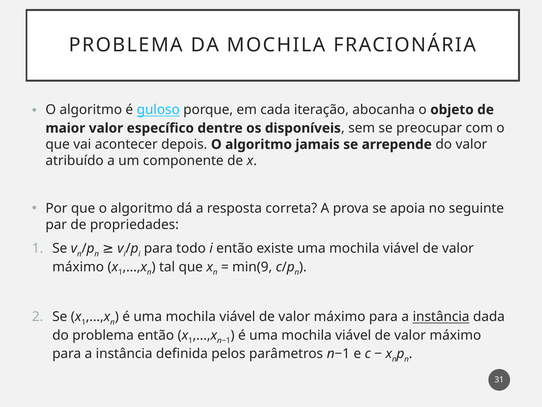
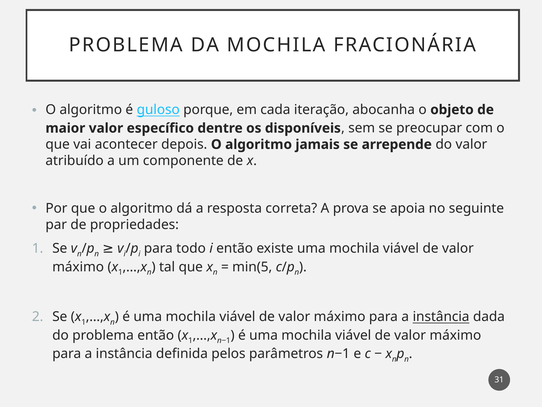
min(9: min(9 -> min(5 (252, 267)
